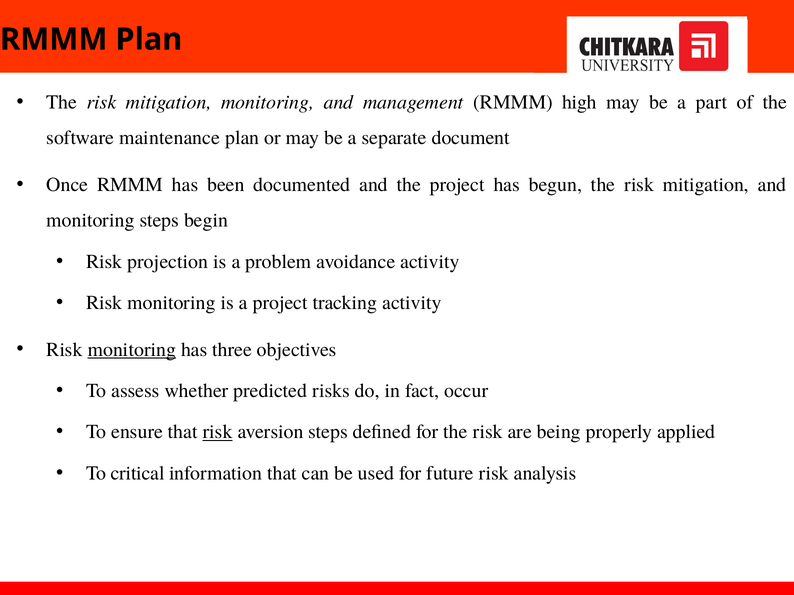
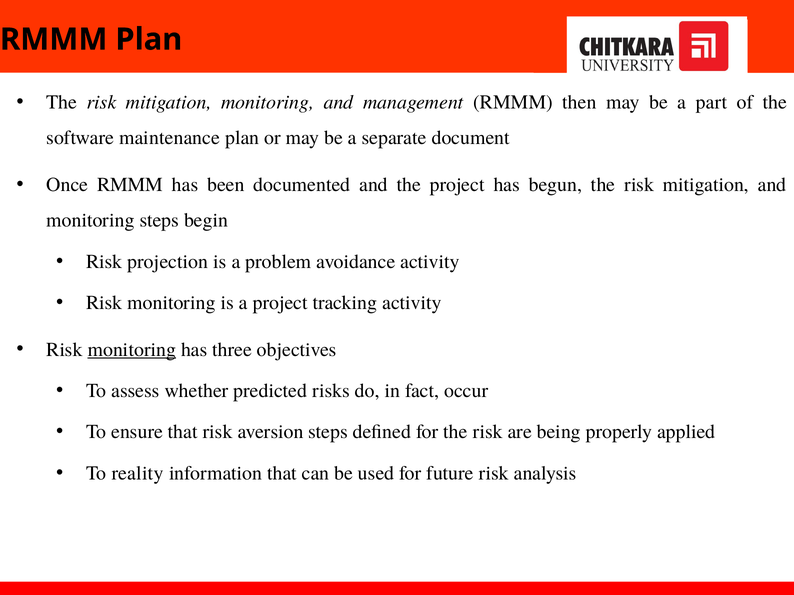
high: high -> then (579, 102)
risk underline: present -> none (218, 432)
critical: critical -> reality (137, 473)
